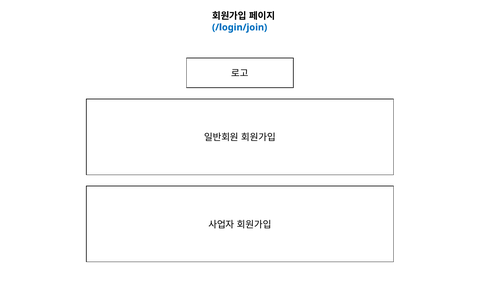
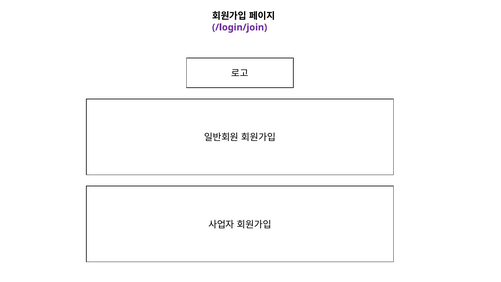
/login/join colour: blue -> purple (240, 27)
